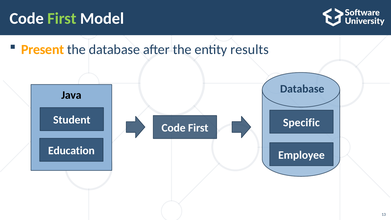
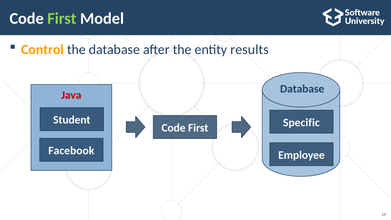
Present: Present -> Control (43, 50)
Java colour: black -> red (71, 95)
Education: Education -> Facebook (71, 151)
